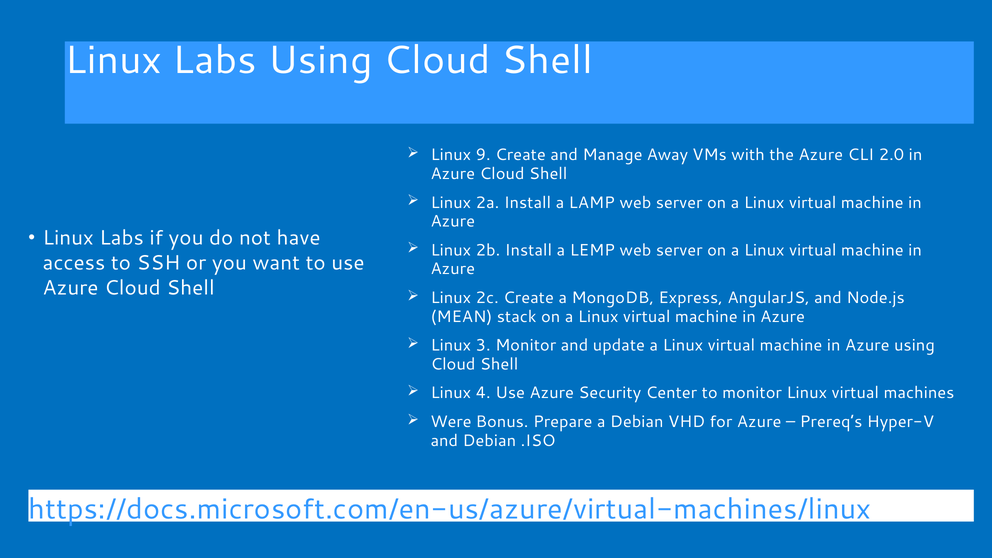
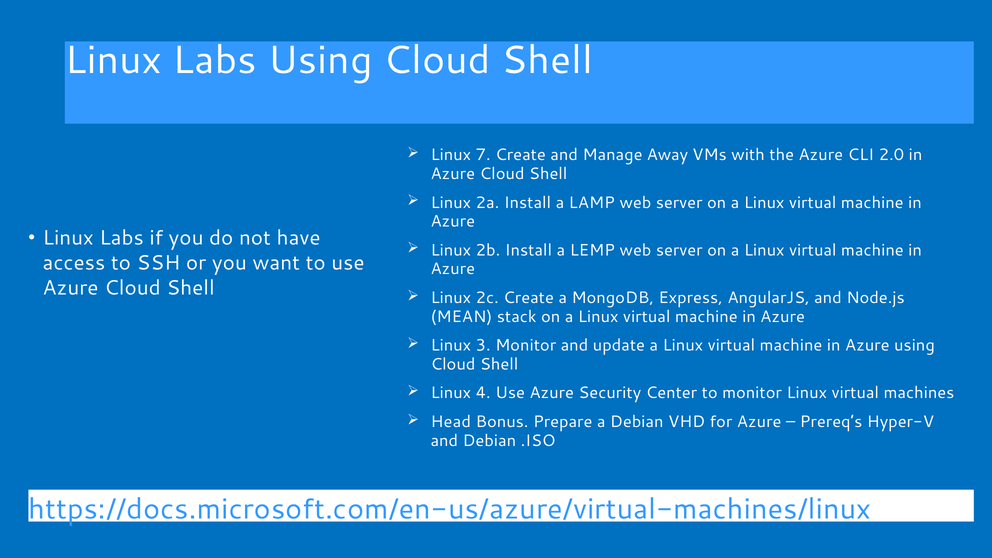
9: 9 -> 7 (483, 155)
Were: Were -> Head (451, 422)
